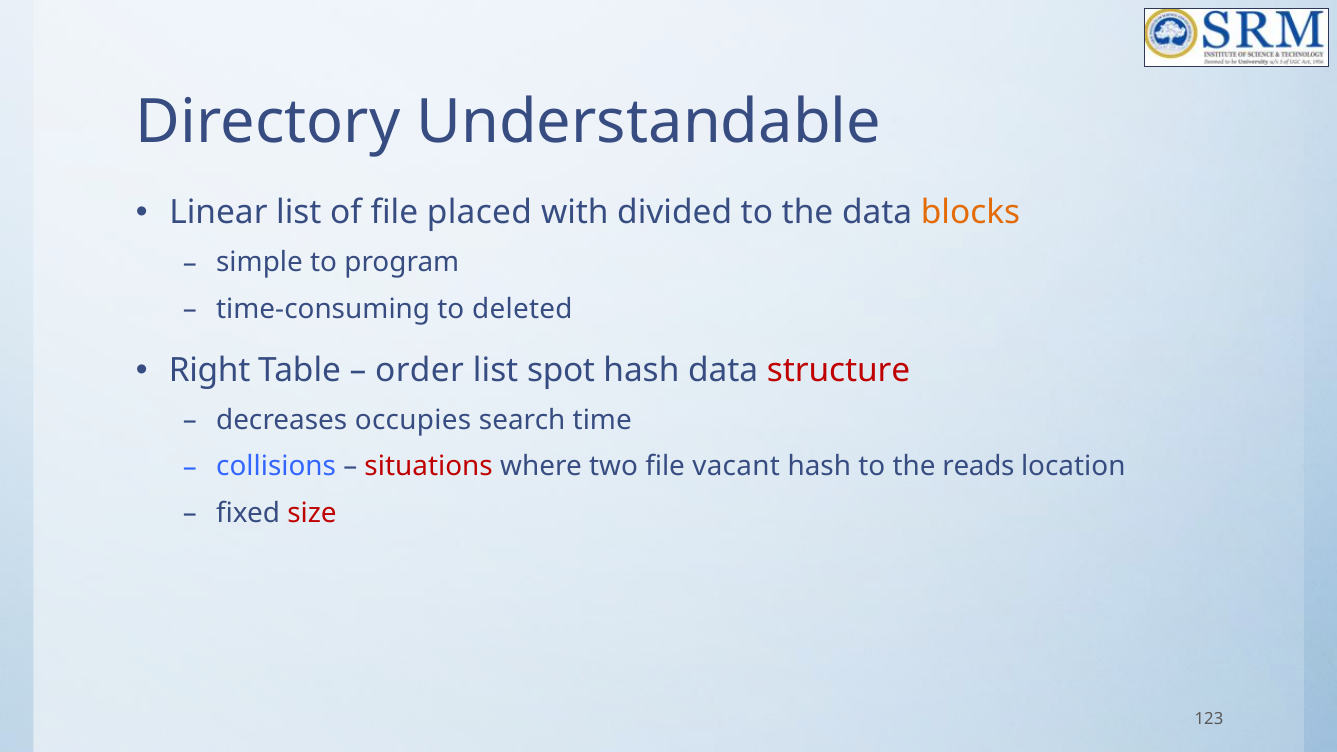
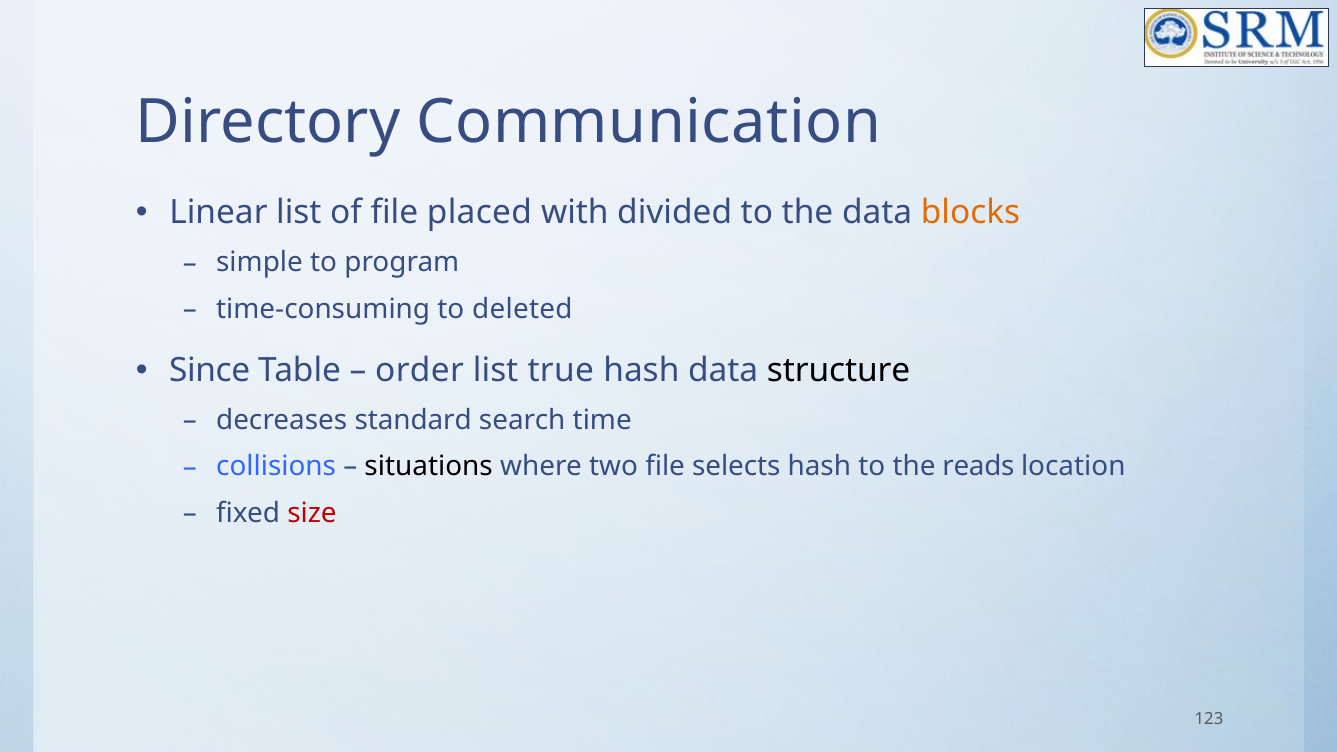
Understandable: Understandable -> Communication (649, 122)
Right: Right -> Since (210, 370)
spot: spot -> true (561, 370)
structure colour: red -> black (839, 370)
occupies: occupies -> standard (413, 420)
situations colour: red -> black (429, 467)
vacant: vacant -> selects (736, 467)
